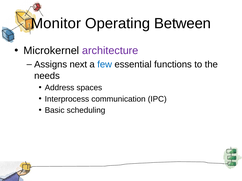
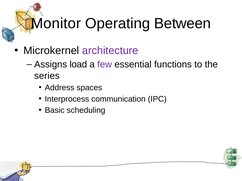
next: next -> load (78, 65)
few colour: blue -> purple (105, 65)
needs: needs -> series (47, 76)
